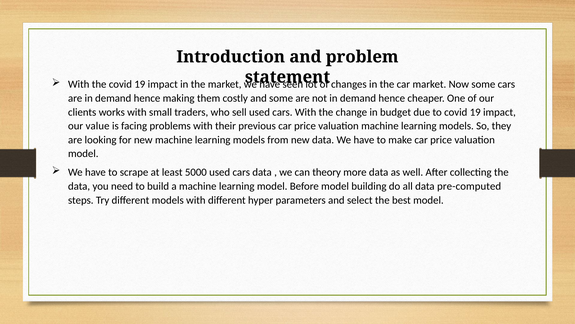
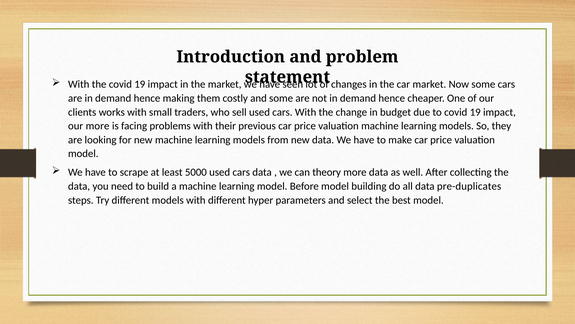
our value: value -> more (98, 126)
pre-computed: pre-computed -> pre-duplicates (469, 186)
